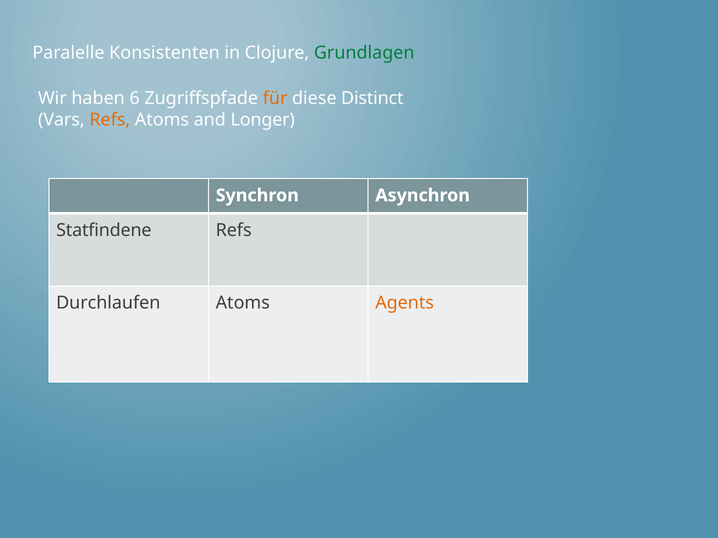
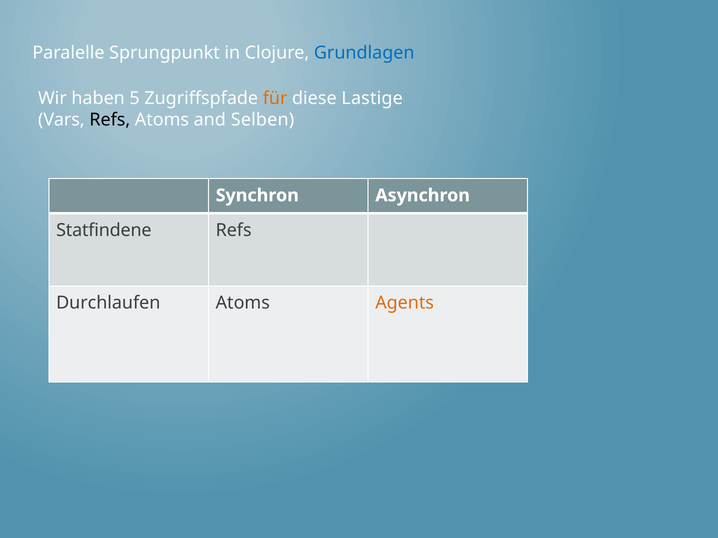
Konsistenten: Konsistenten -> Sprungpunkt (165, 53)
Grundlagen colour: green -> blue (364, 53)
6: 6 -> 5 (135, 98)
Distinct: Distinct -> Lastige (372, 98)
Refs colour: orange -> black (110, 120)
Longer: Longer -> Selben (263, 120)
